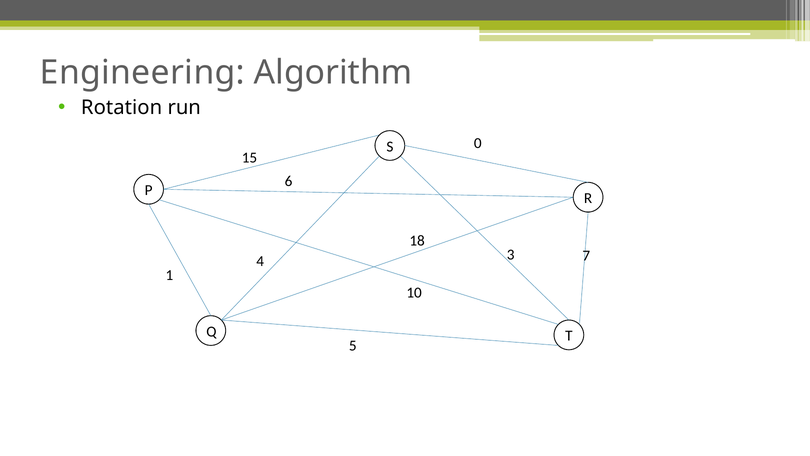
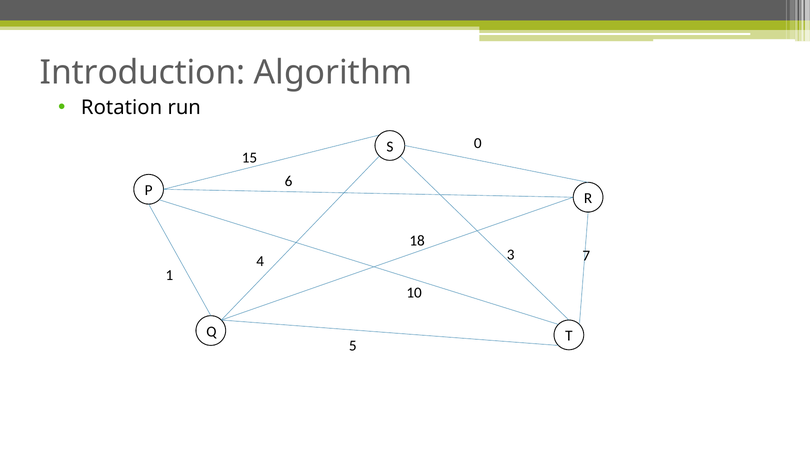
Engineering: Engineering -> Introduction (143, 72)
